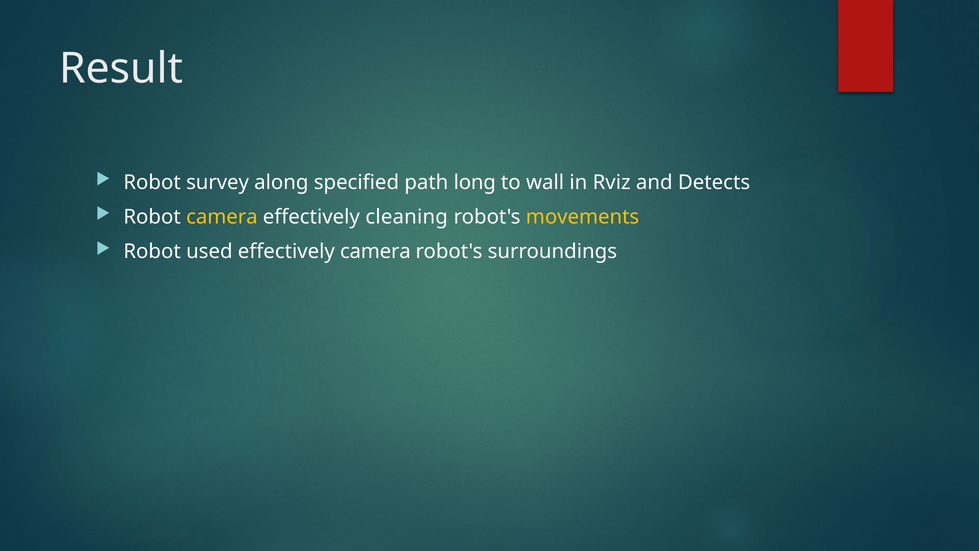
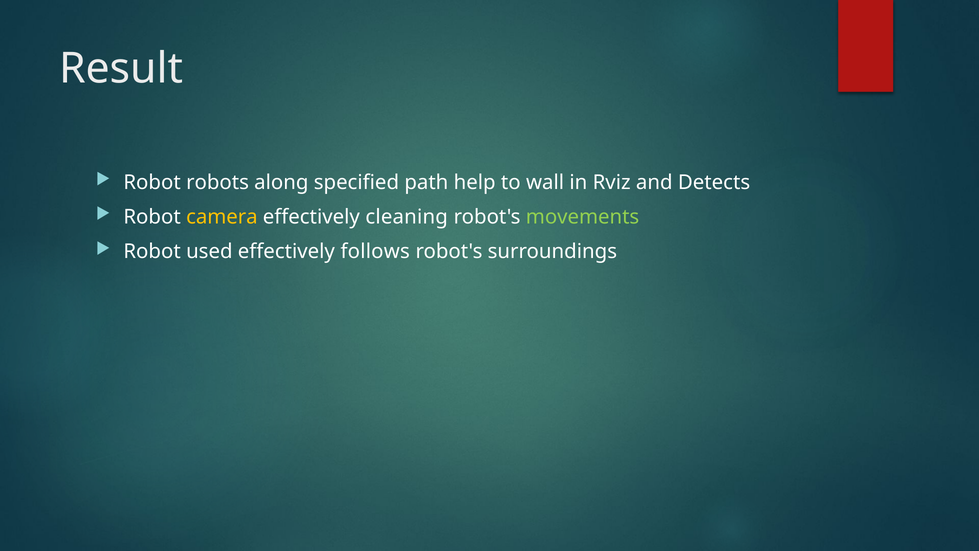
survey: survey -> robots (218, 182)
long: long -> help (475, 182)
movements colour: yellow -> light green (583, 217)
effectively camera: camera -> follows (375, 252)
